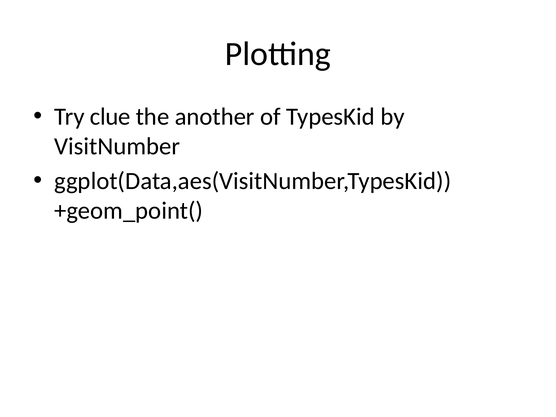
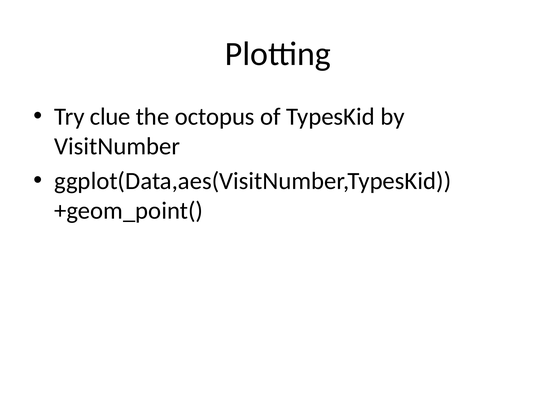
another: another -> octopus (215, 117)
